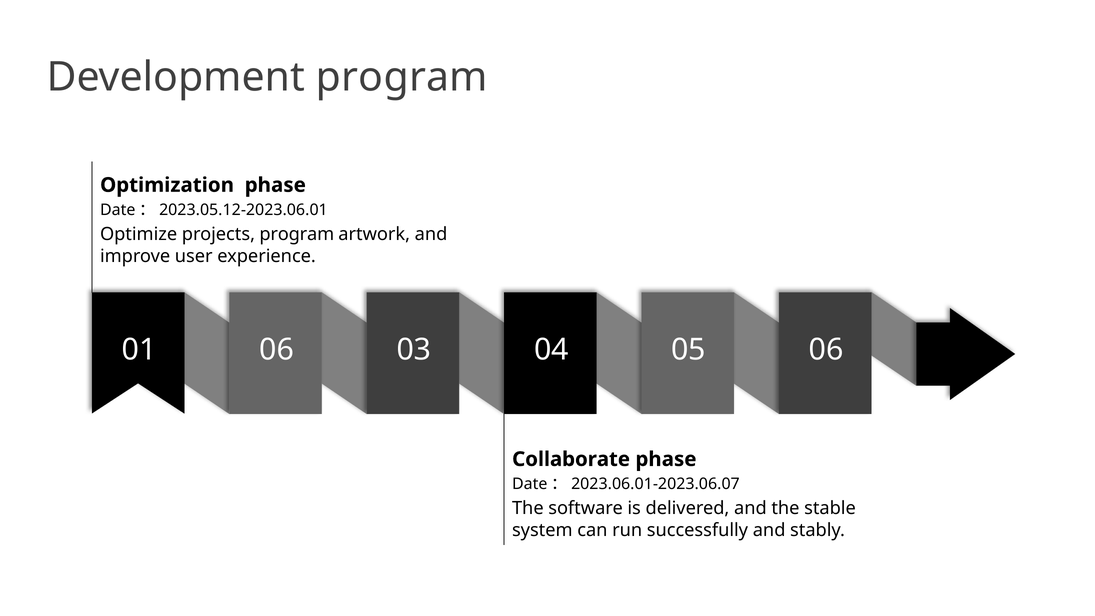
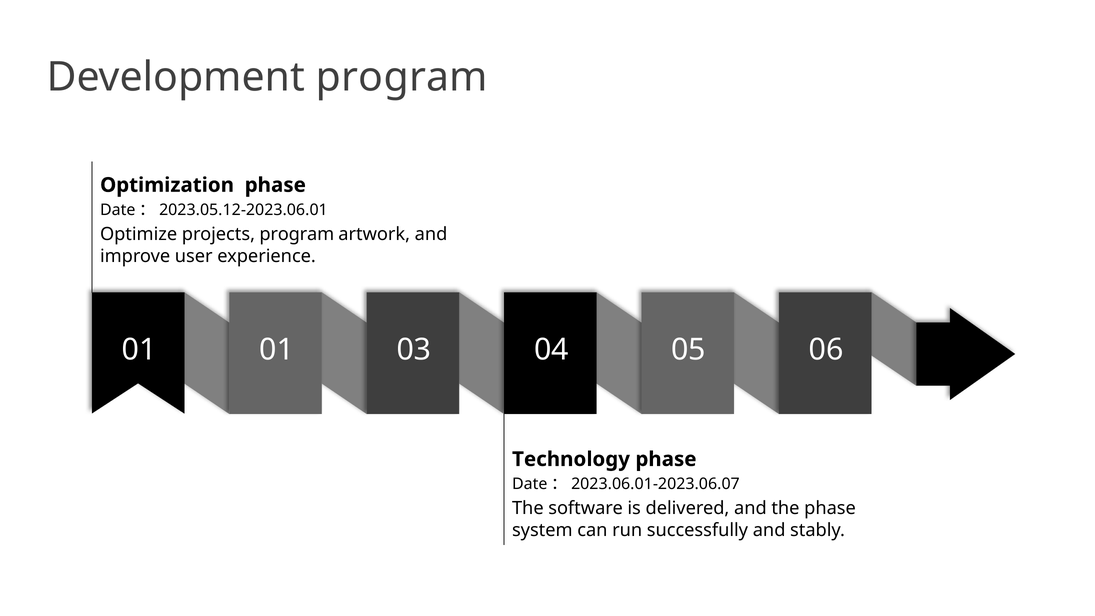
01 06: 06 -> 01 (277, 350)
Collaborate: Collaborate -> Technology (571, 459)
the stable: stable -> phase (830, 509)
